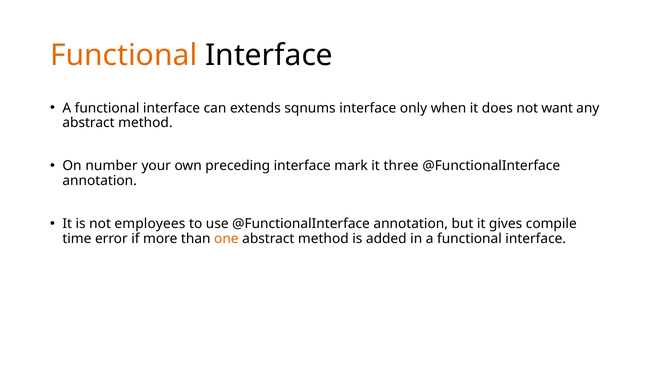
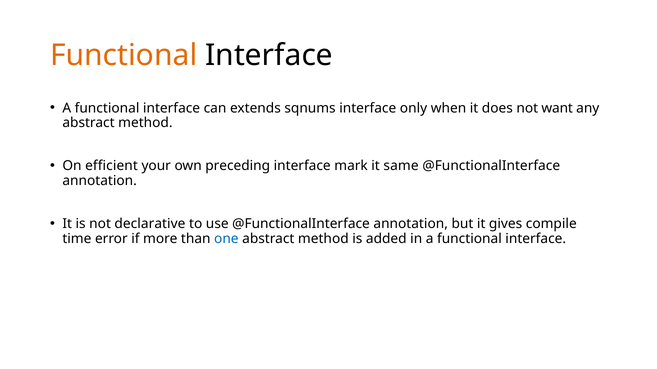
number: number -> efficient (112, 166)
three: three -> same (401, 166)
employees: employees -> declarative (150, 224)
one colour: orange -> blue (226, 239)
